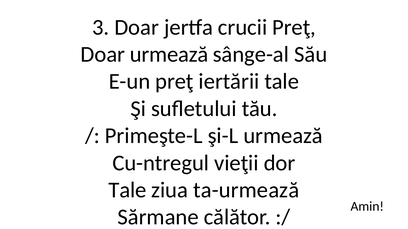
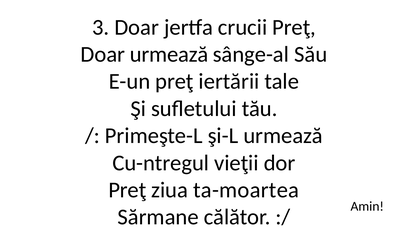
Tale: Tale -> Preţ (127, 190)
ta-urmează: ta-urmează -> ta-moartea (246, 190)
